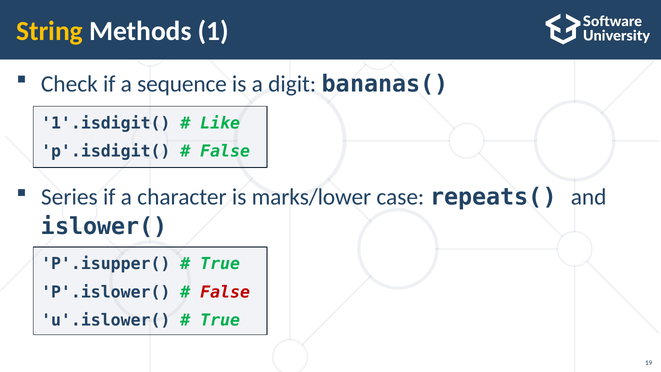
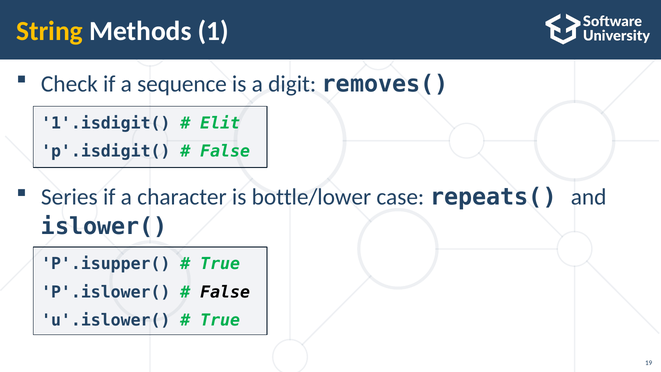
bananas(: bananas( -> removes( (385, 84)
Like: Like -> Elit (220, 123)
marks/lower: marks/lower -> bottle/lower (311, 197)
False colour: red -> black (225, 292)
